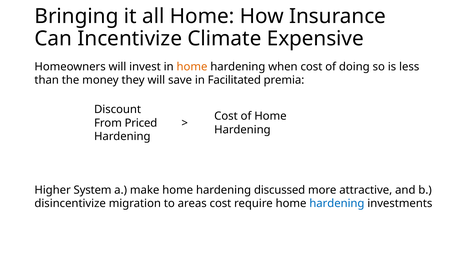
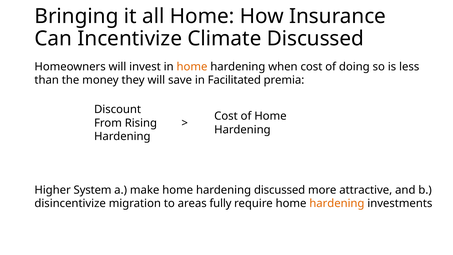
Climate Expensive: Expensive -> Discussed (315, 39)
Priced: Priced -> Rising (141, 123)
areas cost: cost -> fully (220, 203)
hardening colour: blue -> orange (337, 203)
